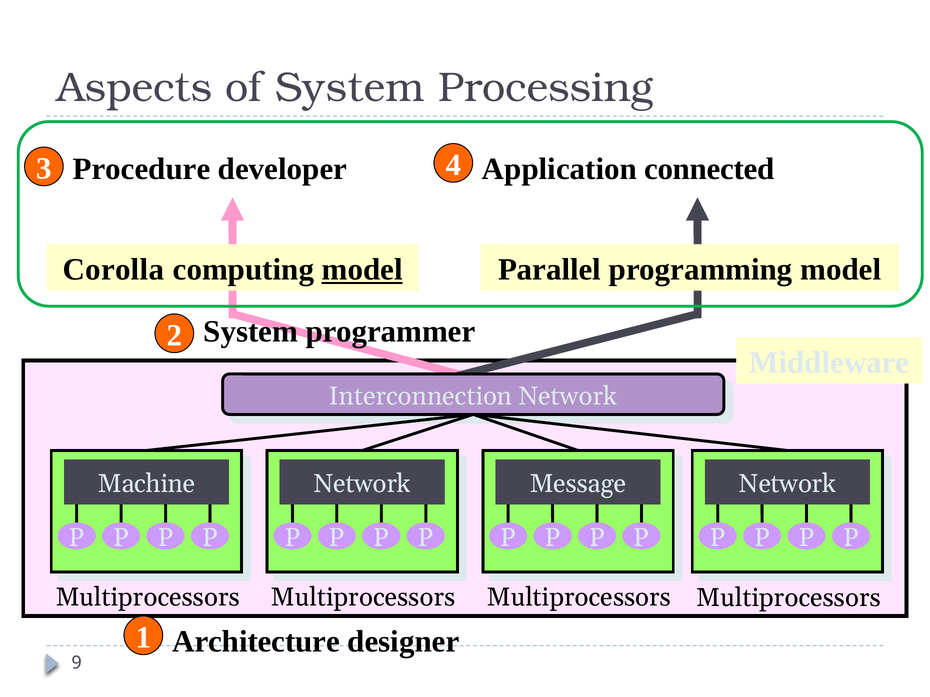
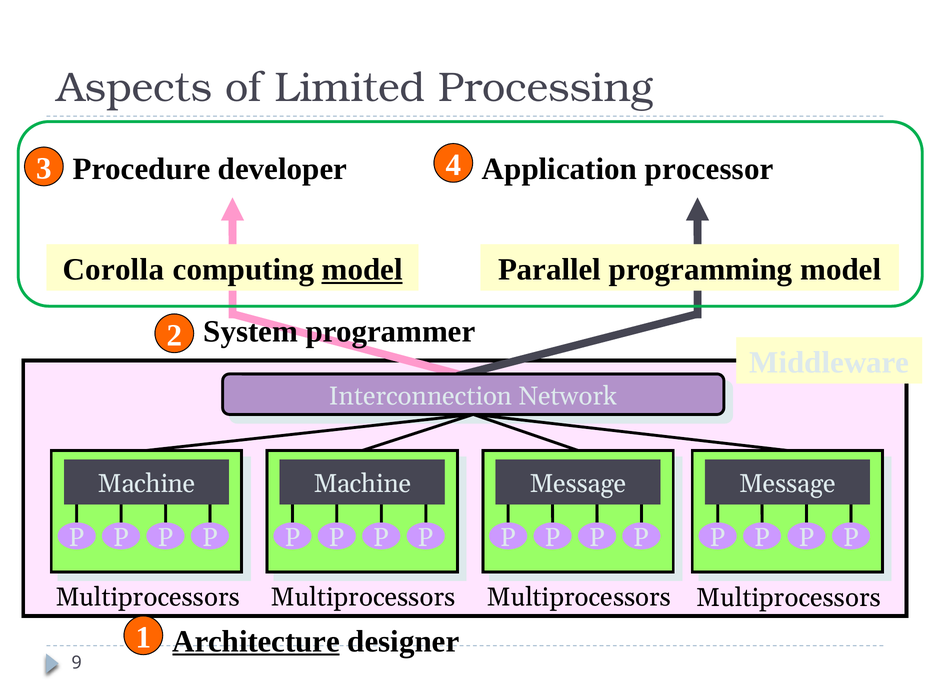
of System: System -> Limited (350, 88)
connected: connected -> processor (709, 169)
Network: Network -> Machine (362, 484)
Network: Network -> Message (787, 484)
Architecture underline: none -> present (256, 642)
